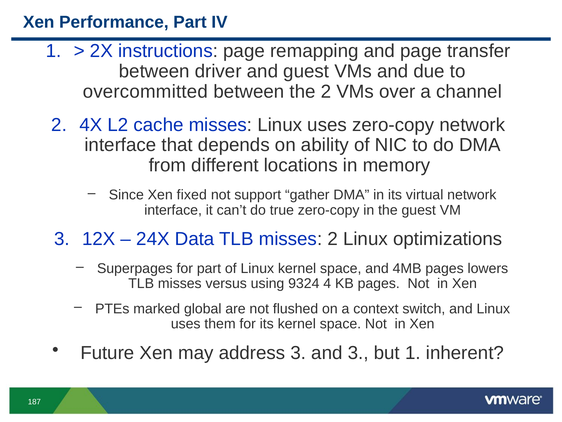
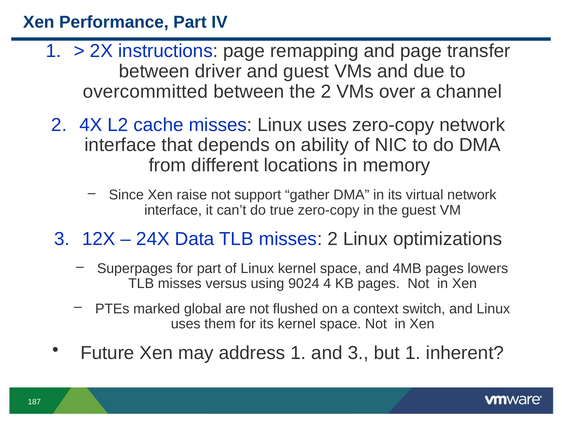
fixed: fixed -> raise (192, 195)
9324: 9324 -> 9024 (304, 283)
address 3: 3 -> 1 (298, 352)
